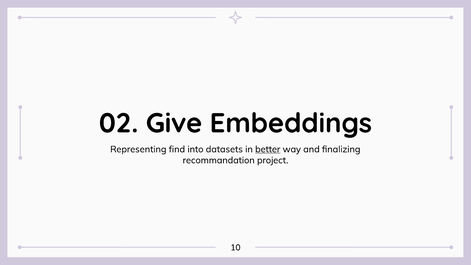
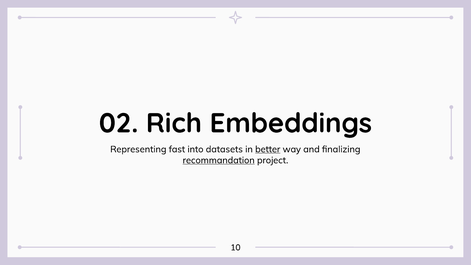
Give: Give -> Rich (174, 123)
find: find -> fast (177, 149)
recommandation underline: none -> present (219, 160)
